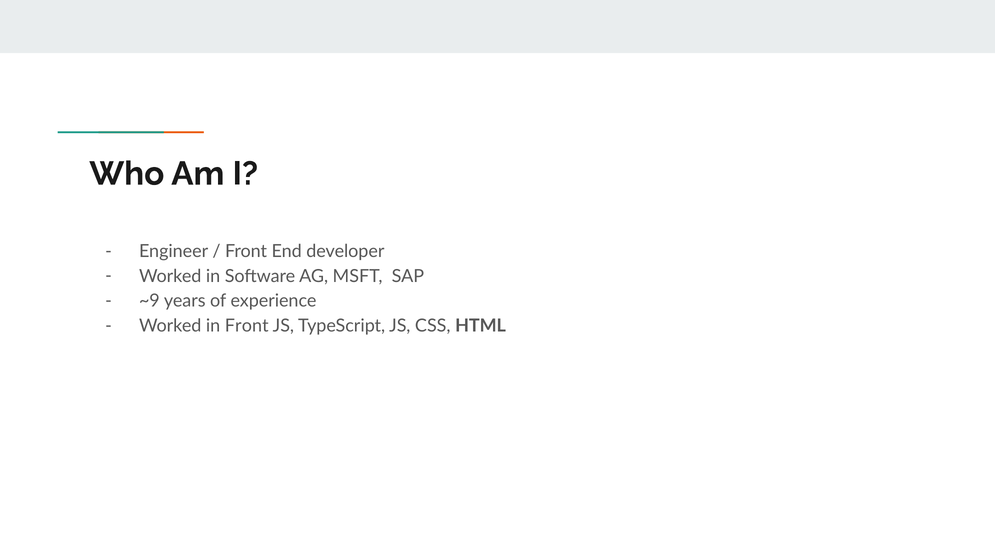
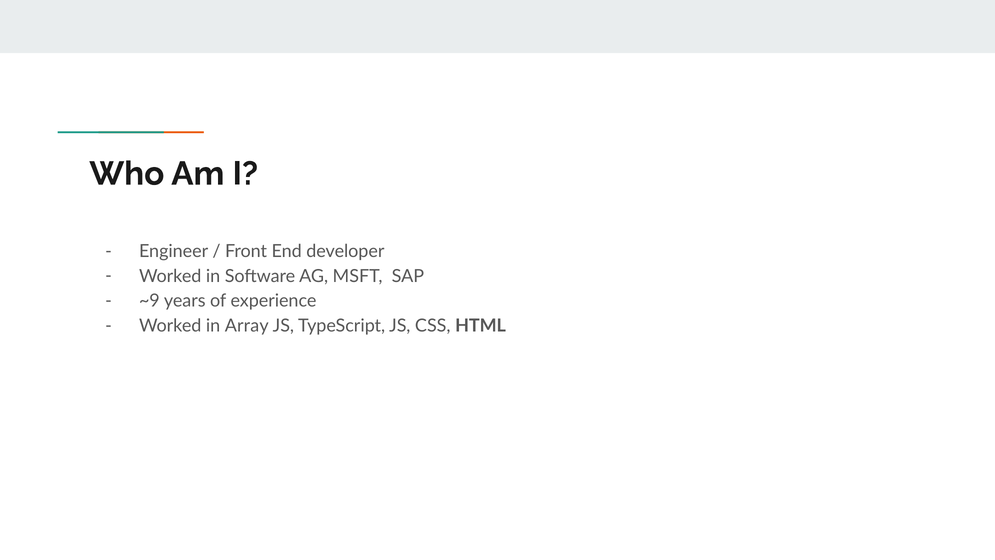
in Front: Front -> Array (247, 325)
